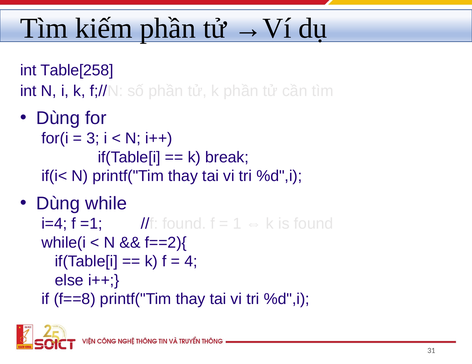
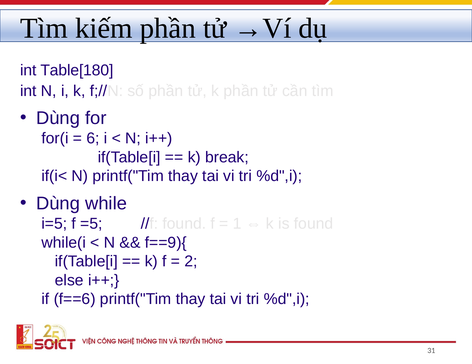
Table[258: Table[258 -> Table[180 (77, 70)
3: 3 -> 6 (93, 139)
i=4: i=4 -> i=5 (54, 224)
=1: =1 -> =5 (91, 224)
f==2){: f==2){ -> f==9){ (166, 243)
4: 4 -> 2 (191, 262)
f==8: f==8 -> f==6 (75, 300)
